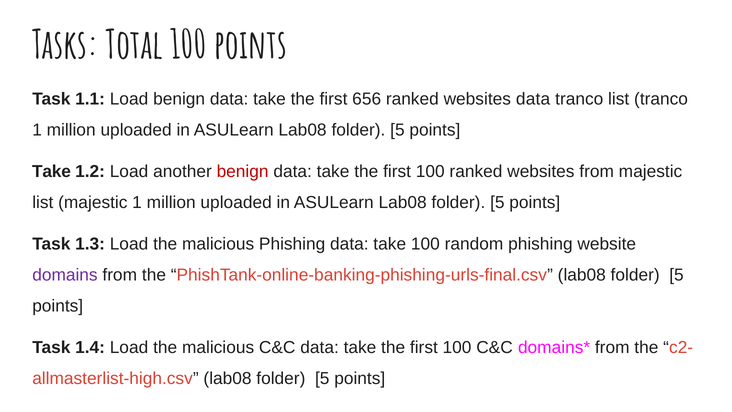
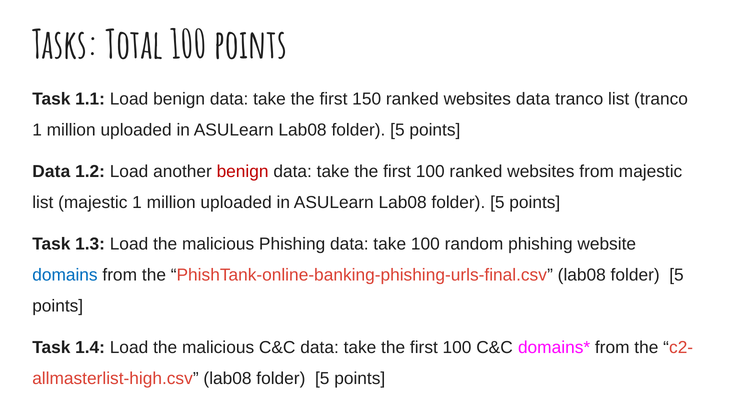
656: 656 -> 150 (367, 99)
Take: Take -> Data (51, 171)
domains colour: purple -> blue (65, 275)
